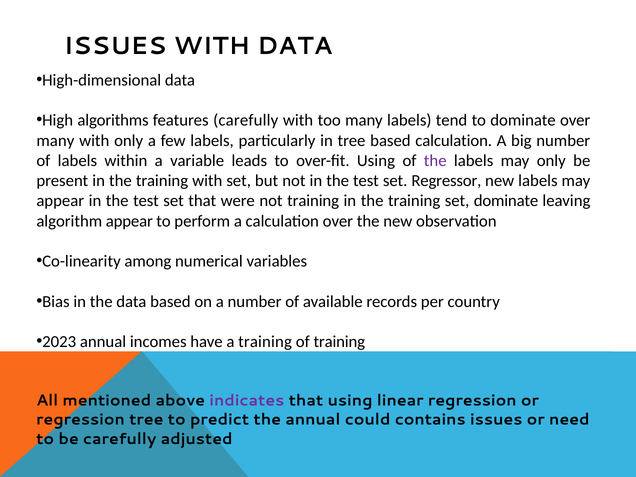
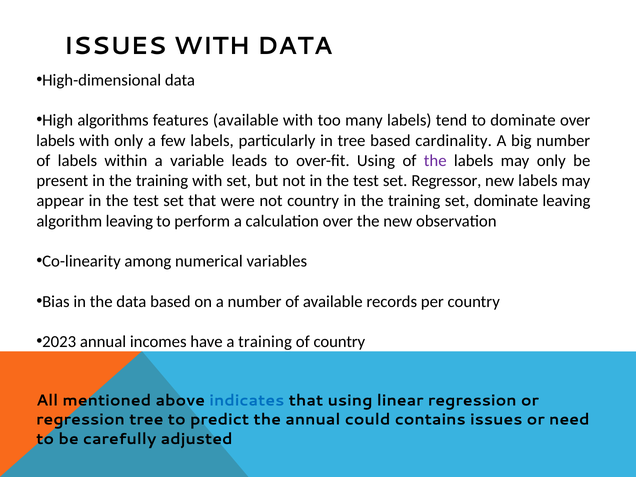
features carefully: carefully -> available (246, 120)
many: many -> labels (56, 140)
based calculation: calculation -> cardinality (454, 140)
not training: training -> country (313, 201)
algorithm appear: appear -> leaving (129, 221)
of training: training -> country (339, 342)
indicates colour: purple -> blue (247, 401)
